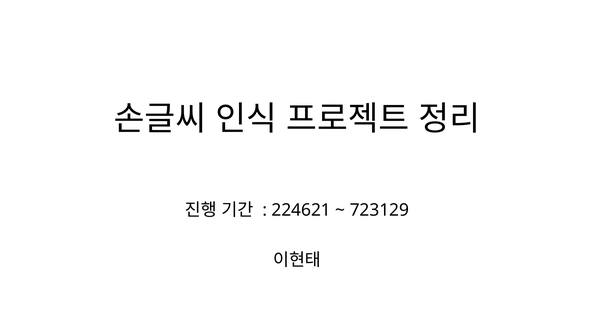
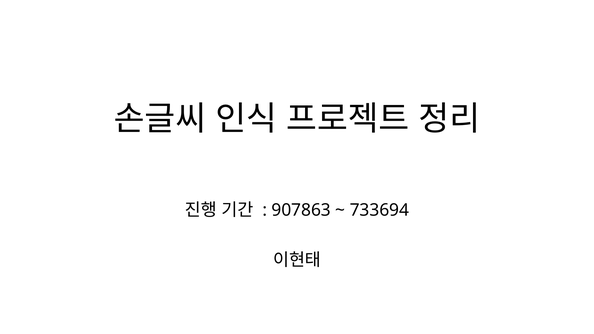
224621: 224621 -> 907863 (301, 210)
723129: 723129 -> 733694 (379, 210)
